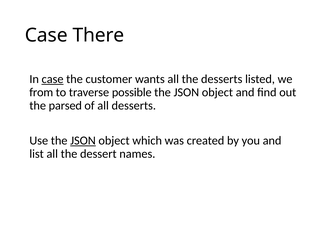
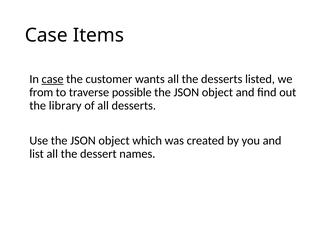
There: There -> Items (98, 35)
parsed: parsed -> library (65, 106)
JSON underline: present -> none (83, 141)
